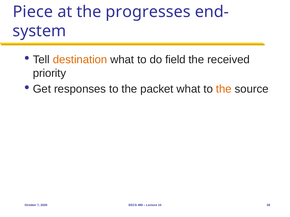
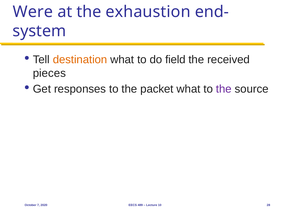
Piece: Piece -> Were (33, 12)
progresses: progresses -> exhaustion (148, 12)
priority: priority -> pieces (49, 73)
the colour: orange -> purple (224, 89)
